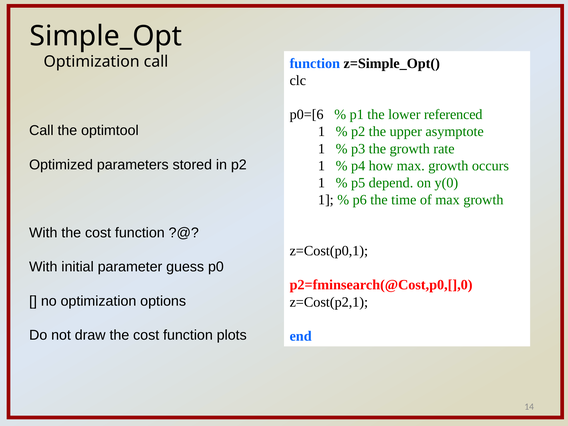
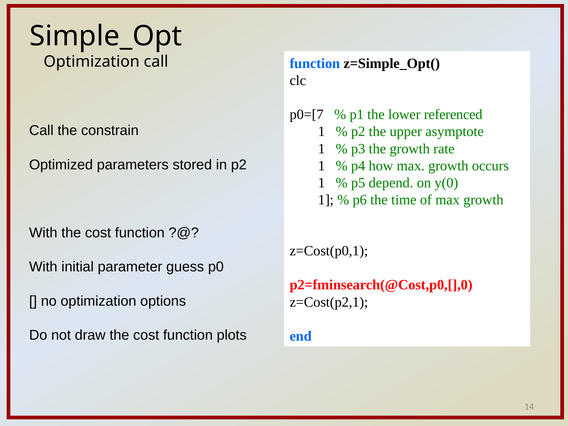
p0=[6: p0=[6 -> p0=[7 (307, 115)
optimtool: optimtool -> constrain (110, 131)
